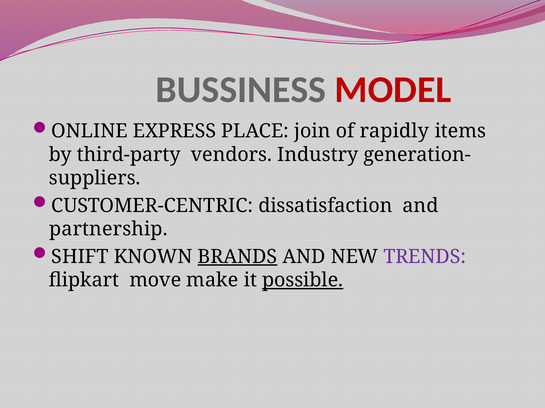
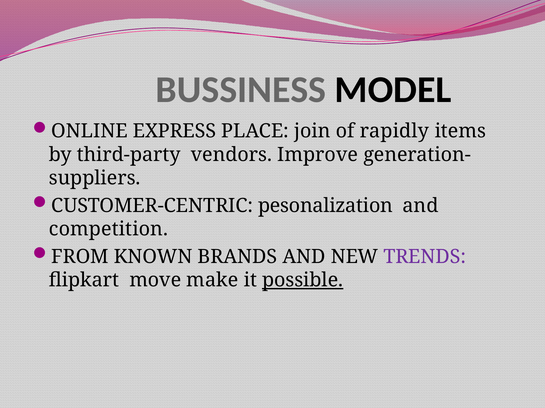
MODEL colour: red -> black (393, 90)
Industry: Industry -> Improve (318, 155)
dissatisfaction: dissatisfaction -> pesonalization (325, 206)
partnership: partnership -> competition (108, 230)
SHIFT: SHIFT -> FROM (80, 257)
BRANDS underline: present -> none (237, 257)
